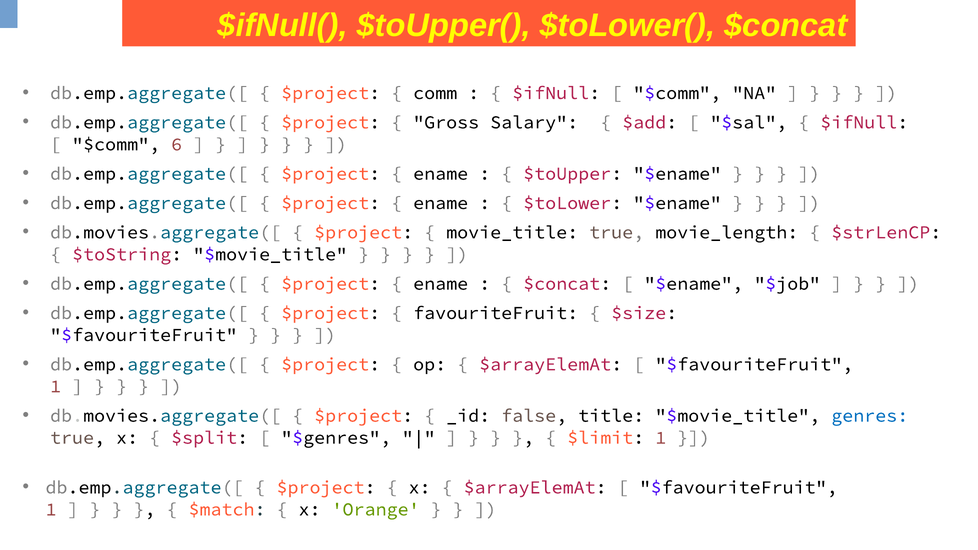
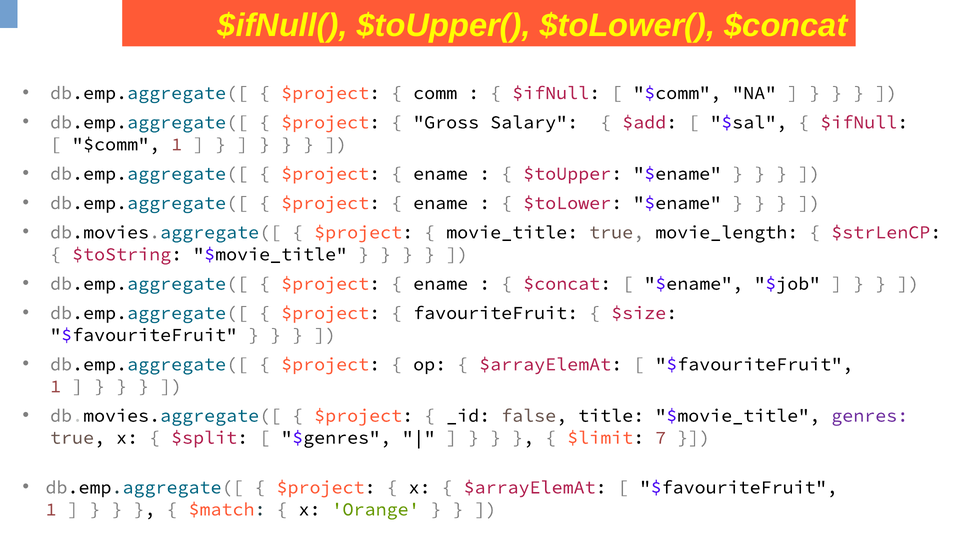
$comm 6: 6 -> 1 (177, 144)
genres colour: blue -> purple (870, 416)
$limit 1: 1 -> 7 (661, 438)
